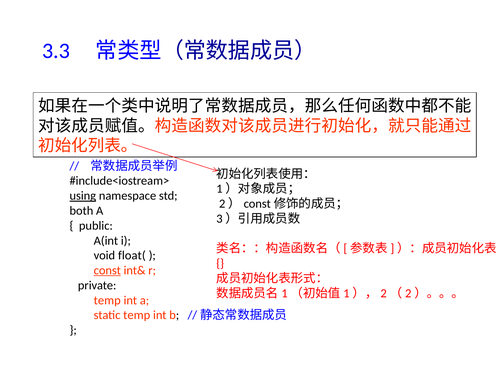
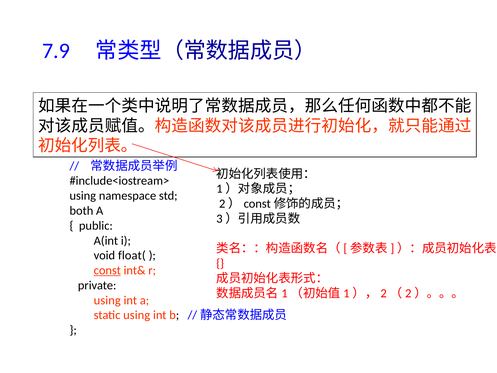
3.3: 3.3 -> 7.9 (56, 51)
using underline: present -> none (83, 196)
temp: temp -> using (107, 300)
static temp: temp -> using (137, 315)
